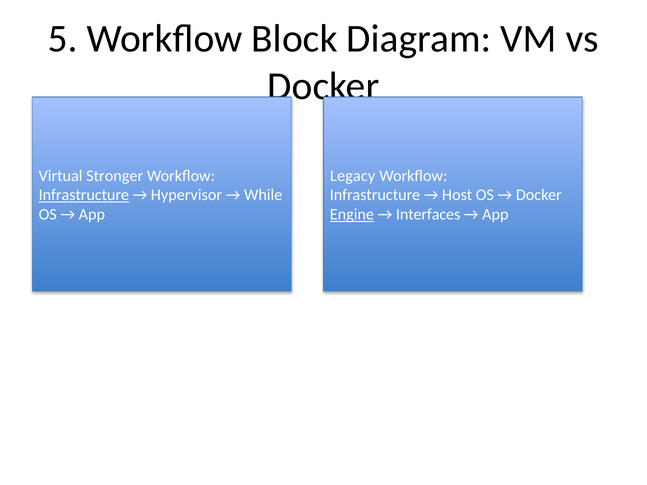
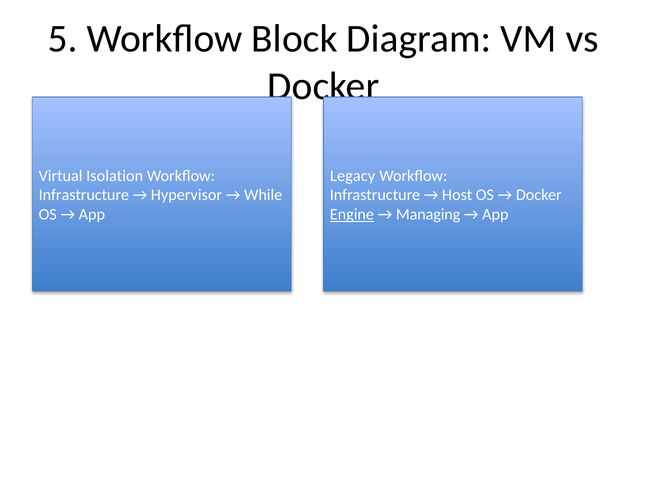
Stronger: Stronger -> Isolation (115, 176)
Infrastructure underline: present -> none (84, 195)
Interfaces: Interfaces -> Managing (428, 215)
